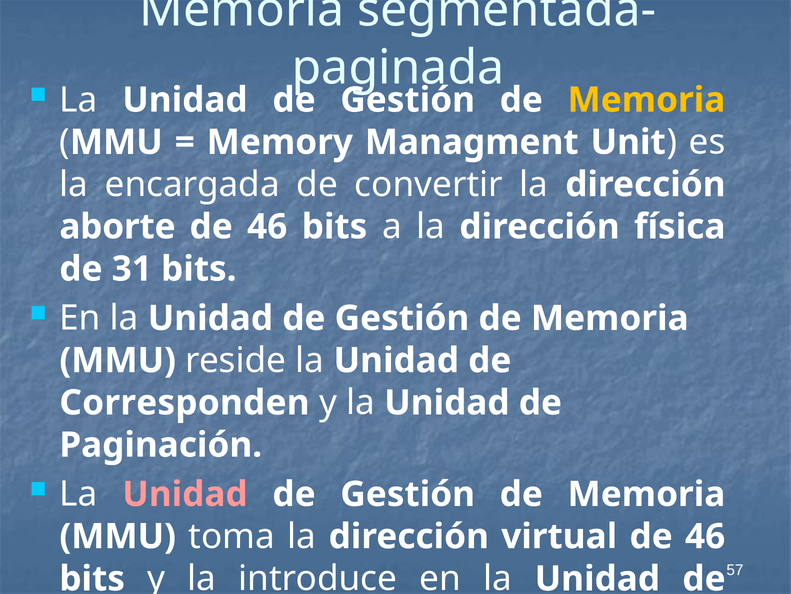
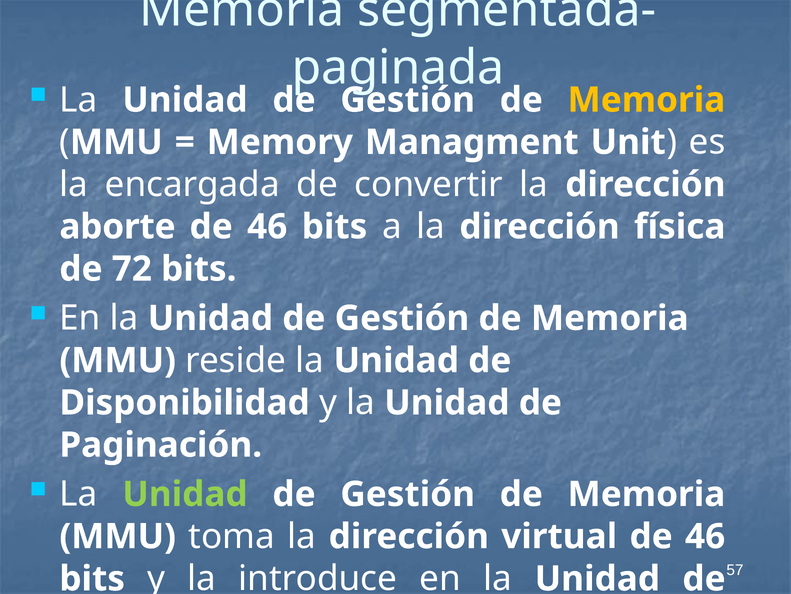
31: 31 -> 72 (132, 269)
Corresponden: Corresponden -> Disponibilidad (185, 402)
Unidad colour: pink -> light green (185, 494)
